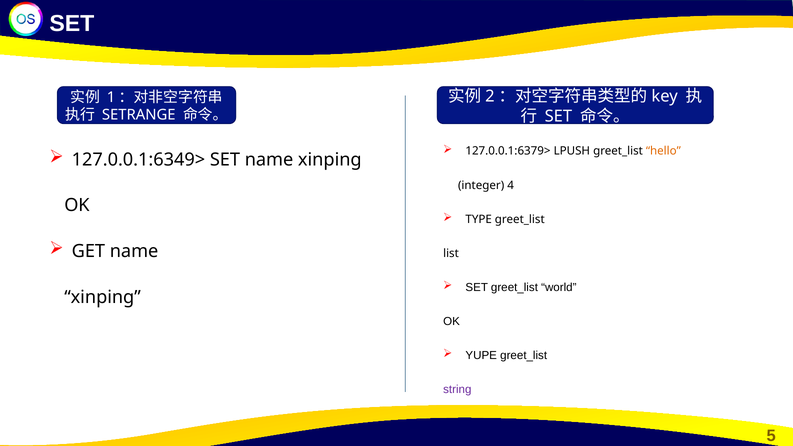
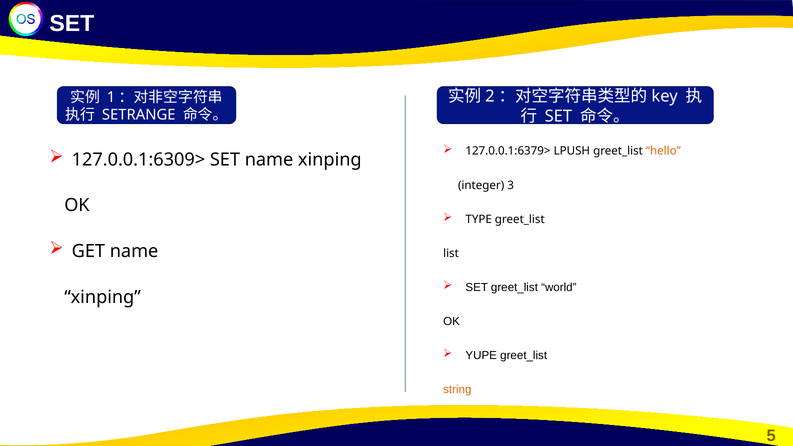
127.0.0.1:6349>: 127.0.0.1:6349> -> 127.0.0.1:6309> (138, 160)
4: 4 -> 3 (511, 185)
string colour: purple -> orange (457, 390)
